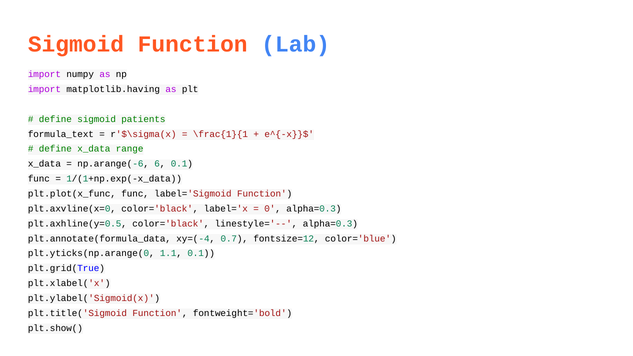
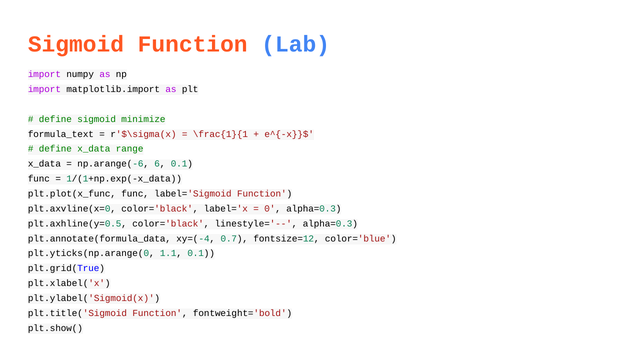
matplotlib.having: matplotlib.having -> matplotlib.import (113, 89)
patients: patients -> minimize (143, 119)
